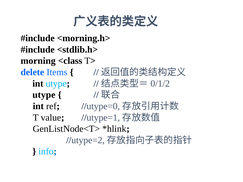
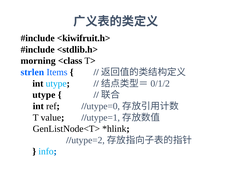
<morning.h>: <morning.h> -> <kiwifruit.h> (84, 38)
delete: delete -> strlen (32, 72)
